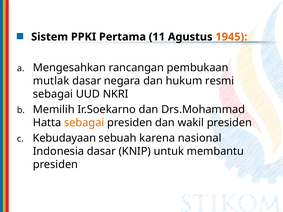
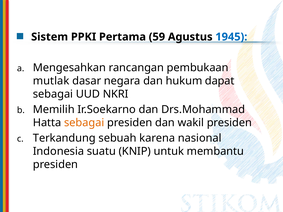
11: 11 -> 59 (157, 37)
1945 colour: orange -> blue (231, 37)
resmi: resmi -> dapat (220, 81)
Kebudayaan: Kebudayaan -> Terkandung (64, 138)
Indonesia dasar: dasar -> suatu (101, 151)
